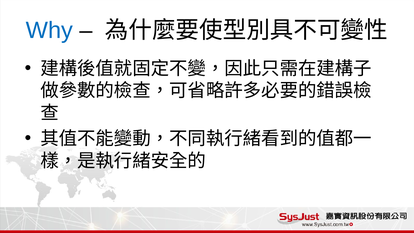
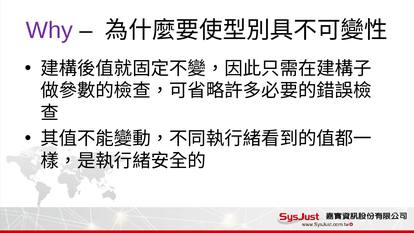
Why colour: blue -> purple (49, 30)
